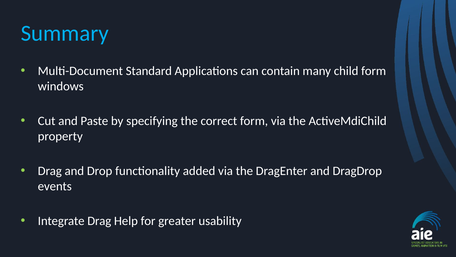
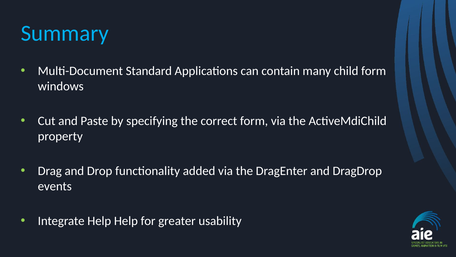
Integrate Drag: Drag -> Help (99, 221)
